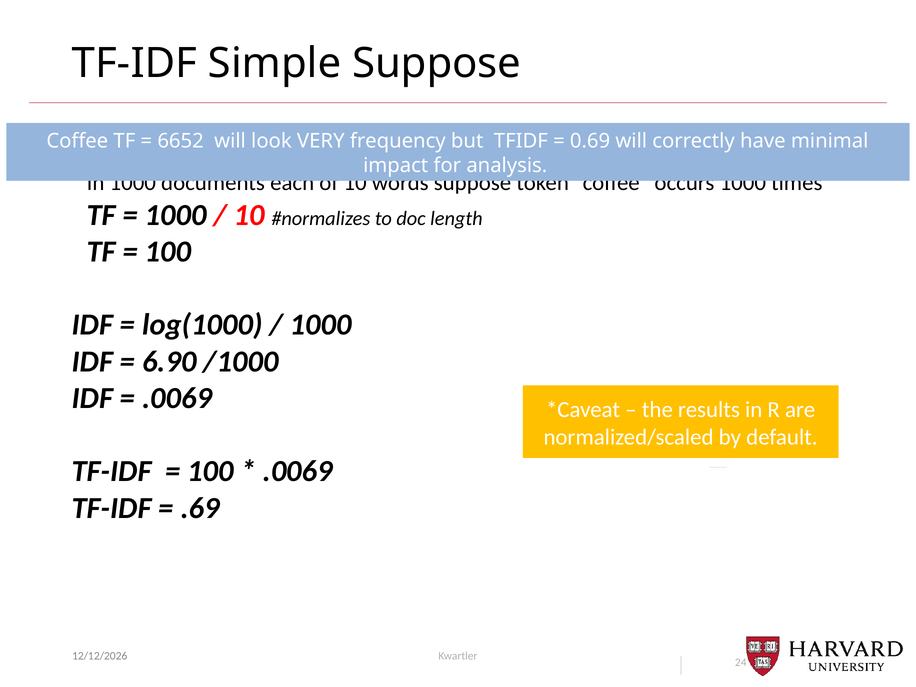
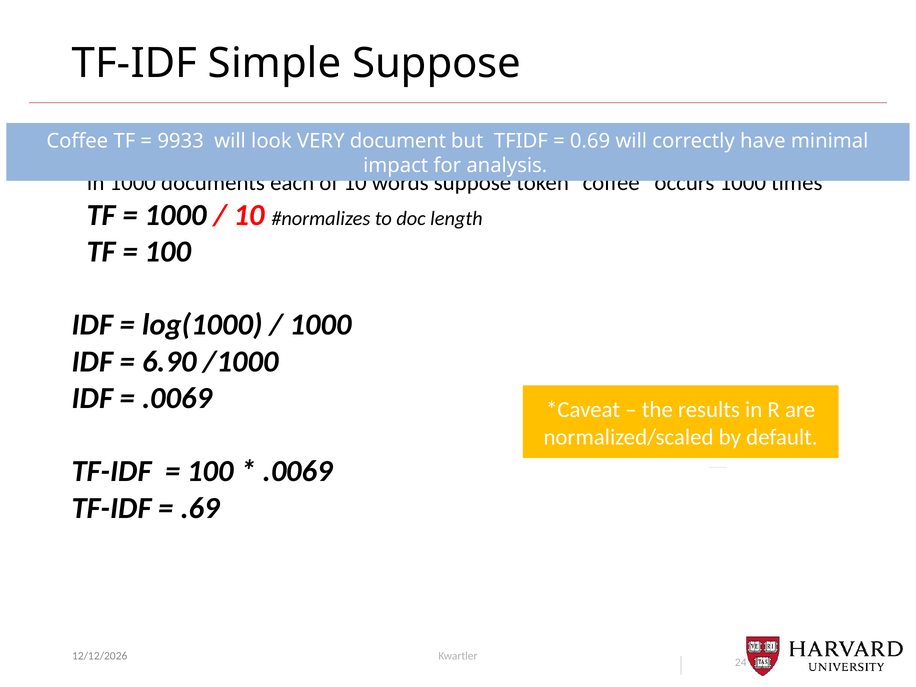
6652: 6652 -> 9933 (181, 141)
frequency: frequency -> document (398, 141)
